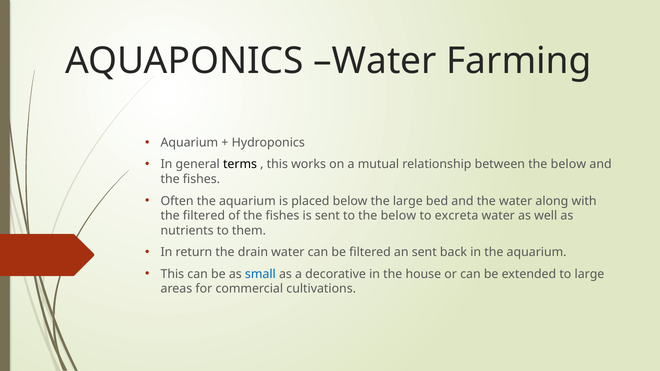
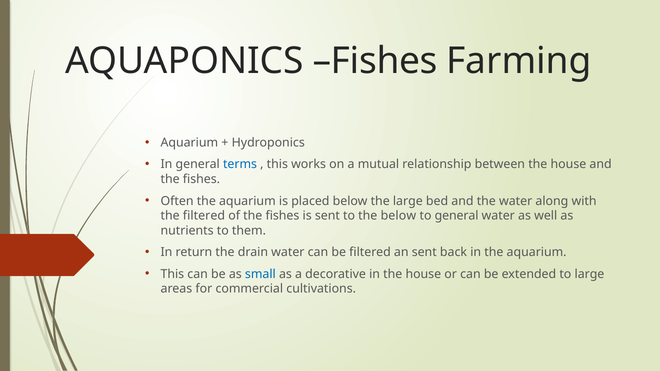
AQUAPONICS Water: Water -> Fishes (375, 61)
terms colour: black -> blue (240, 164)
between the below: below -> house (568, 164)
to excreta: excreta -> general (457, 216)
